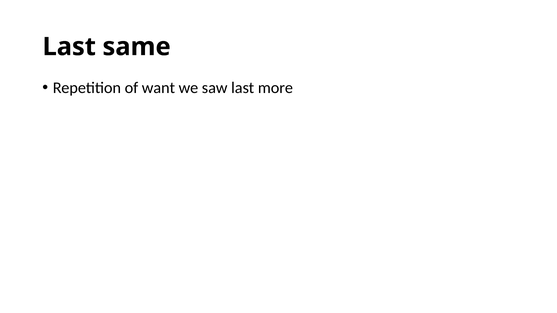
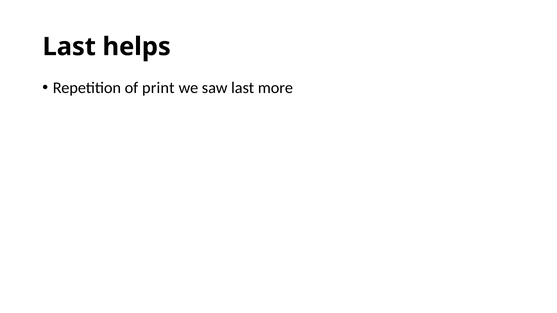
same: same -> helps (137, 47)
want: want -> print (158, 88)
